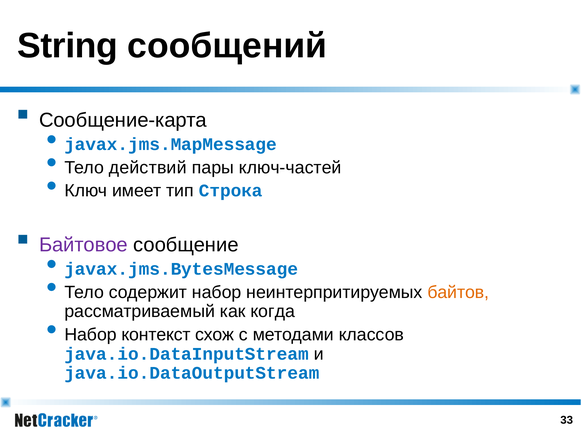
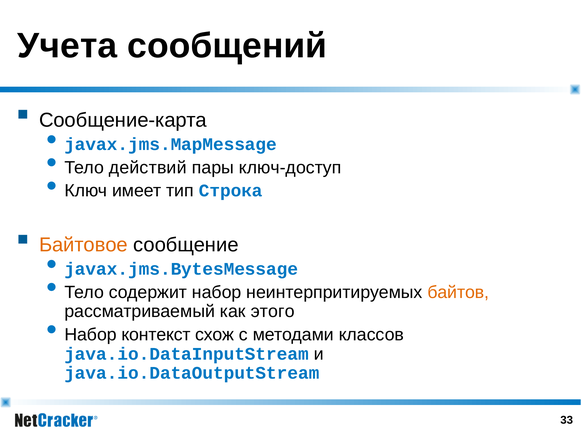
String: String -> Учета (67, 46)
ключ-частей: ключ-частей -> ключ-доступ (290, 168)
Байтовое colour: purple -> orange (83, 245)
когда: когда -> этого (273, 312)
